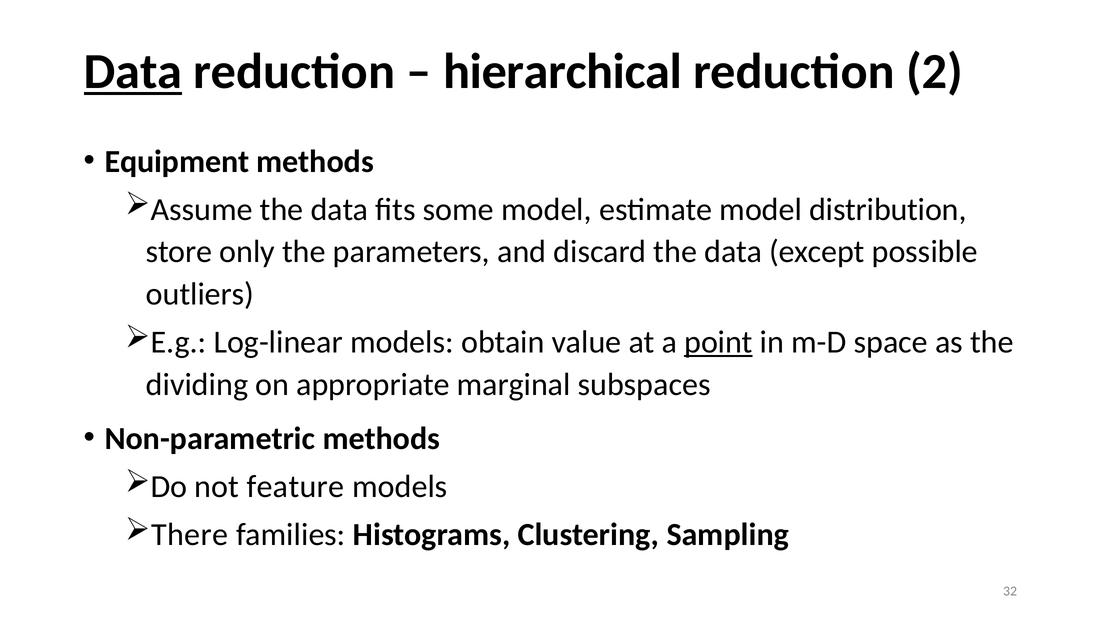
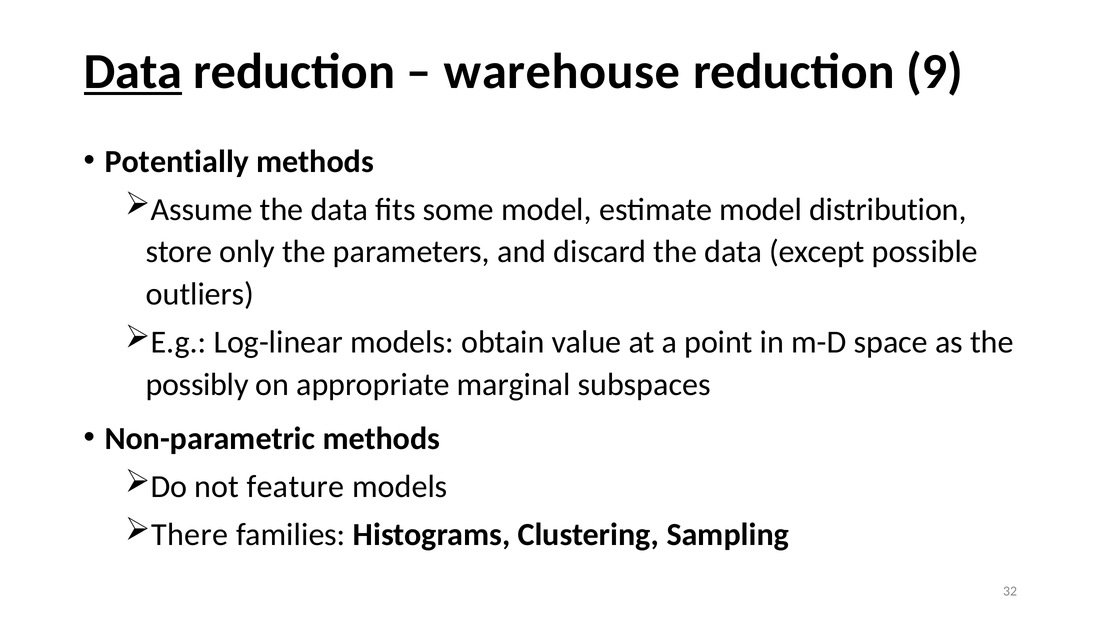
hierarchical: hierarchical -> warehouse (562, 72)
2: 2 -> 9 (935, 72)
Equipment: Equipment -> Potentially (177, 162)
point underline: present -> none (718, 343)
dividing: dividing -> possibly (197, 385)
